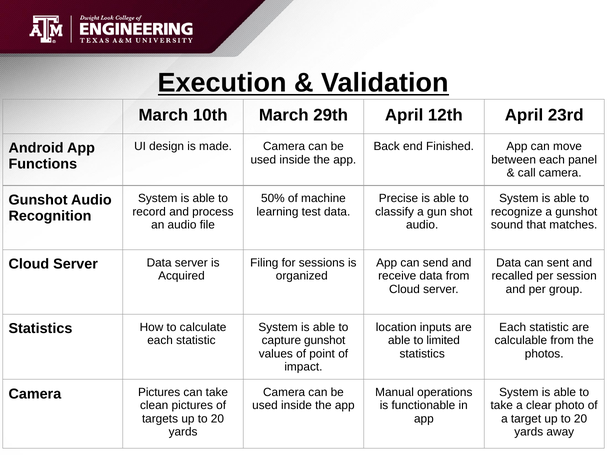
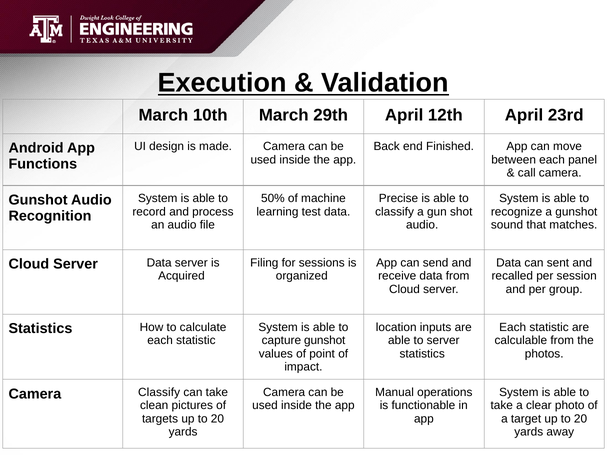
to limited: limited -> server (443, 341)
Camera Pictures: Pictures -> Classify (159, 393)
